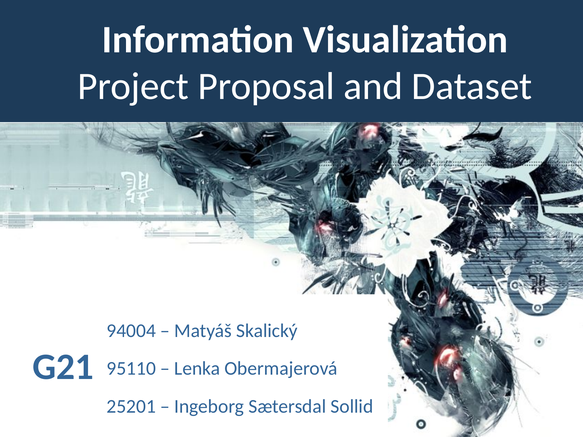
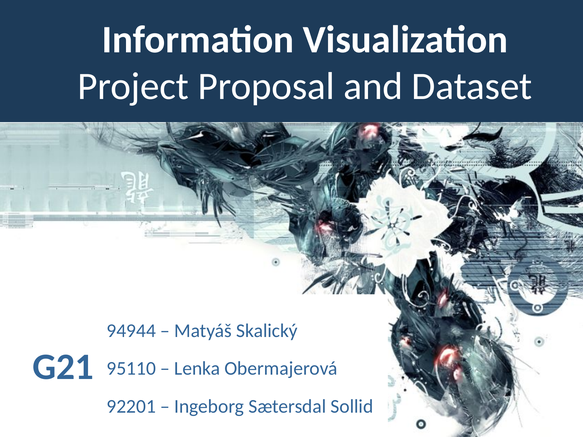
94004: 94004 -> 94944 (131, 331)
25201: 25201 -> 92201 (131, 407)
